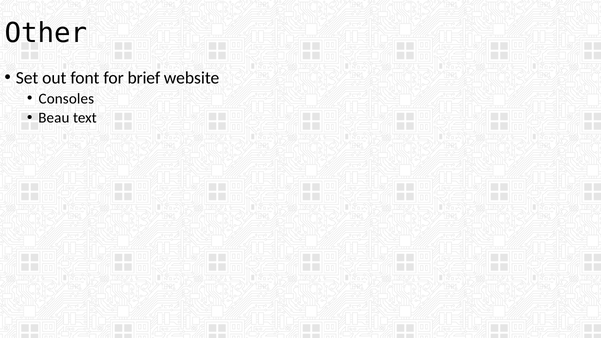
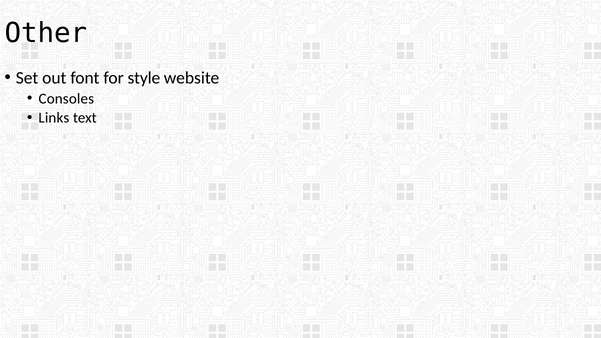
brief: brief -> style (144, 78)
Beau: Beau -> Links (54, 118)
